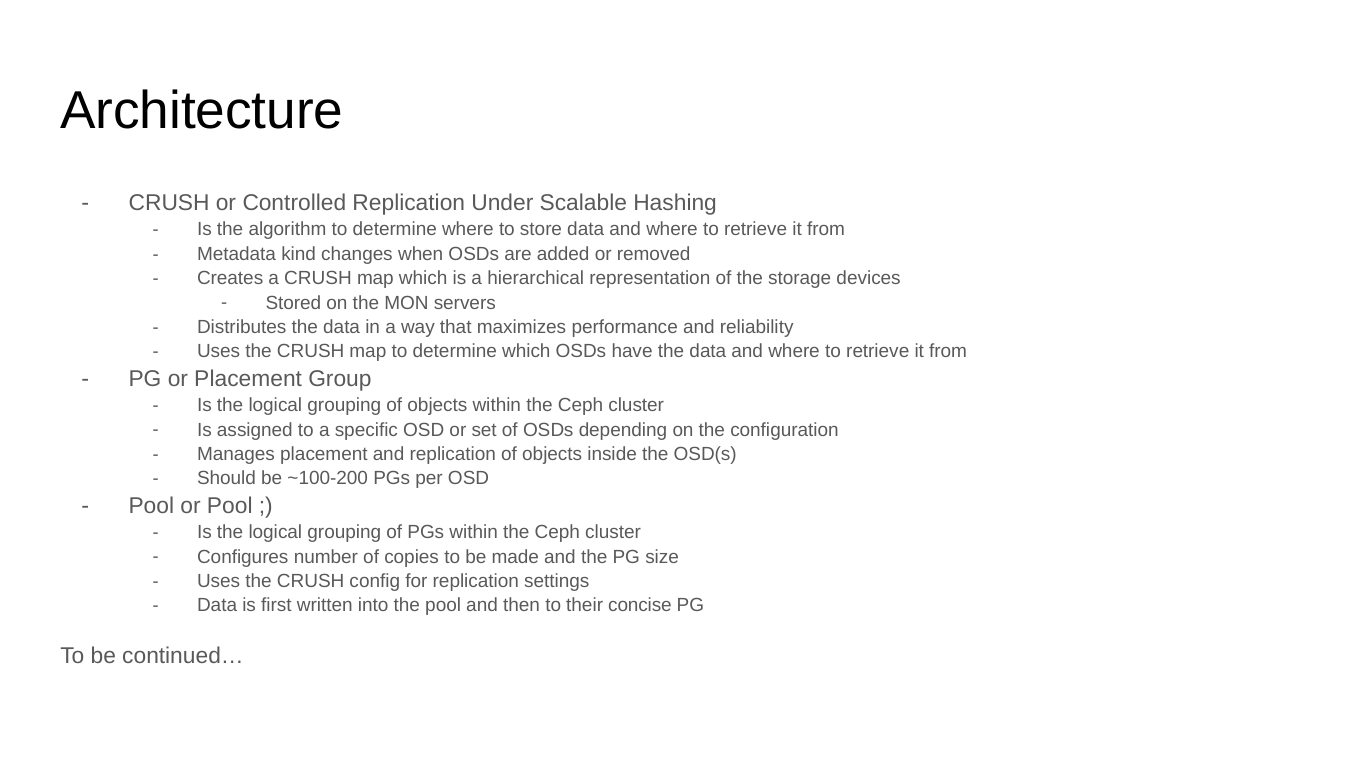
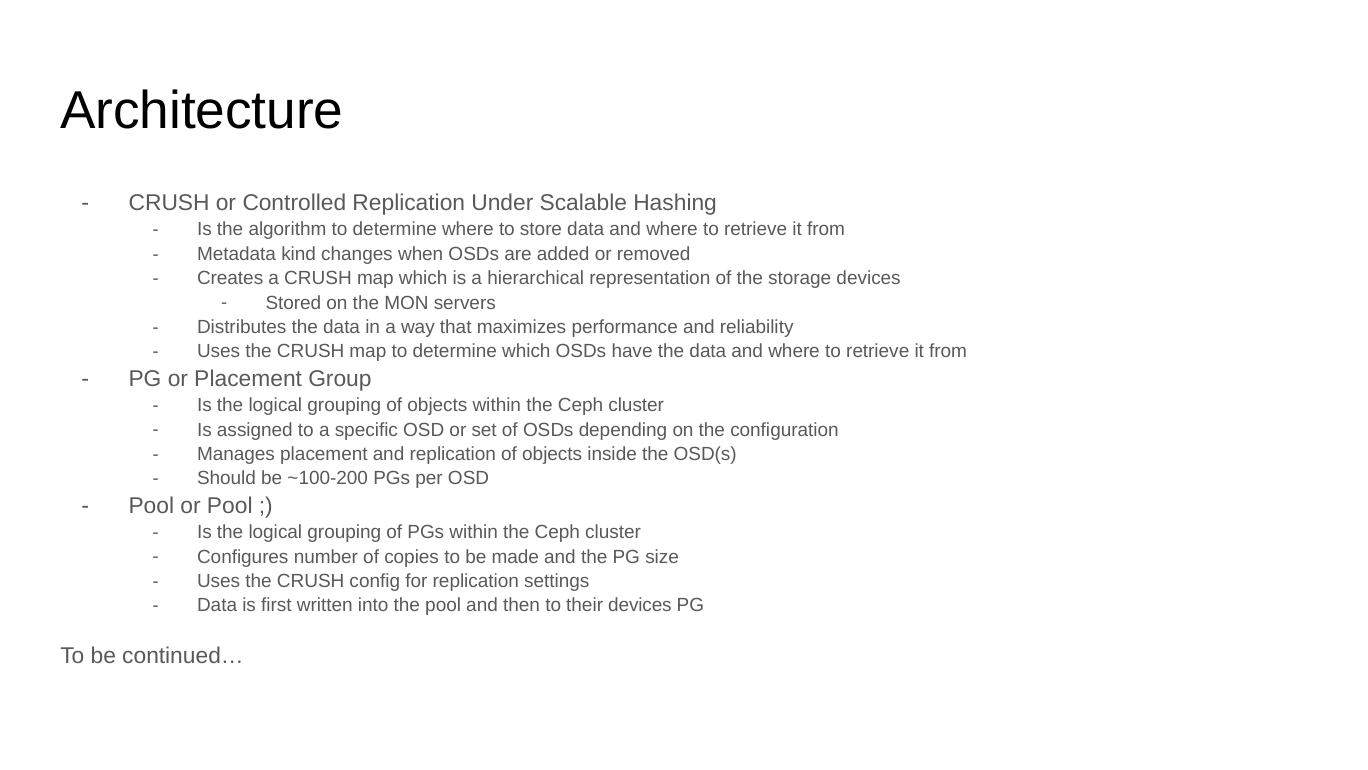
their concise: concise -> devices (640, 605)
